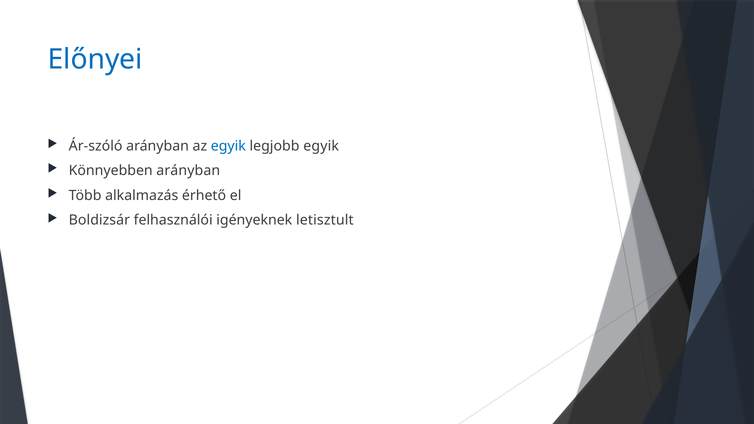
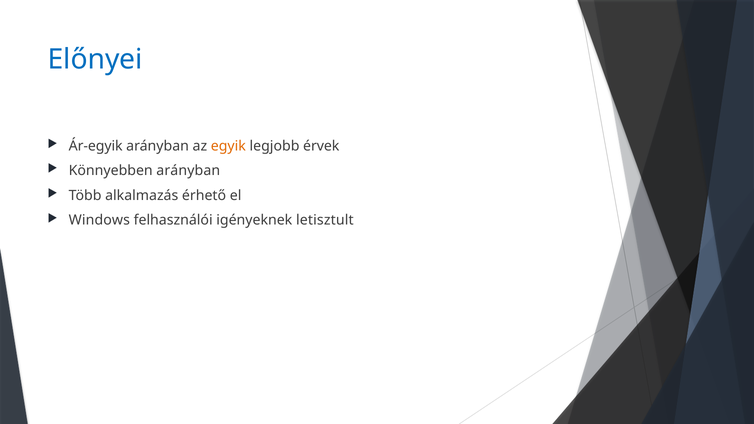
Ár-szóló: Ár-szóló -> Ár-egyik (96, 146)
egyik colour: blue -> orange (228, 146)
legjobb egyik: egyik -> érvek (321, 146)
Boldizsár: Boldizsár -> Windows (99, 220)
